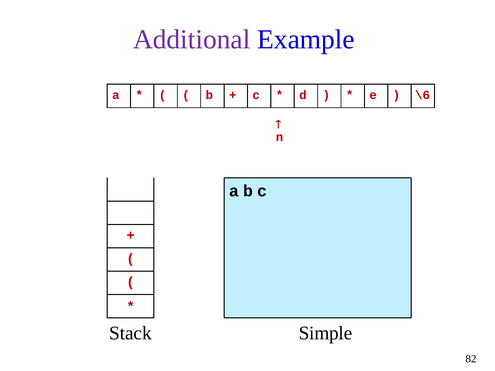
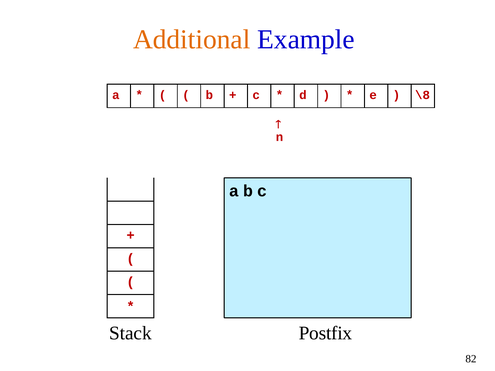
Additional colour: purple -> orange (192, 39)
\6: \6 -> \8 (423, 95)
Simple: Simple -> Postfix (326, 333)
